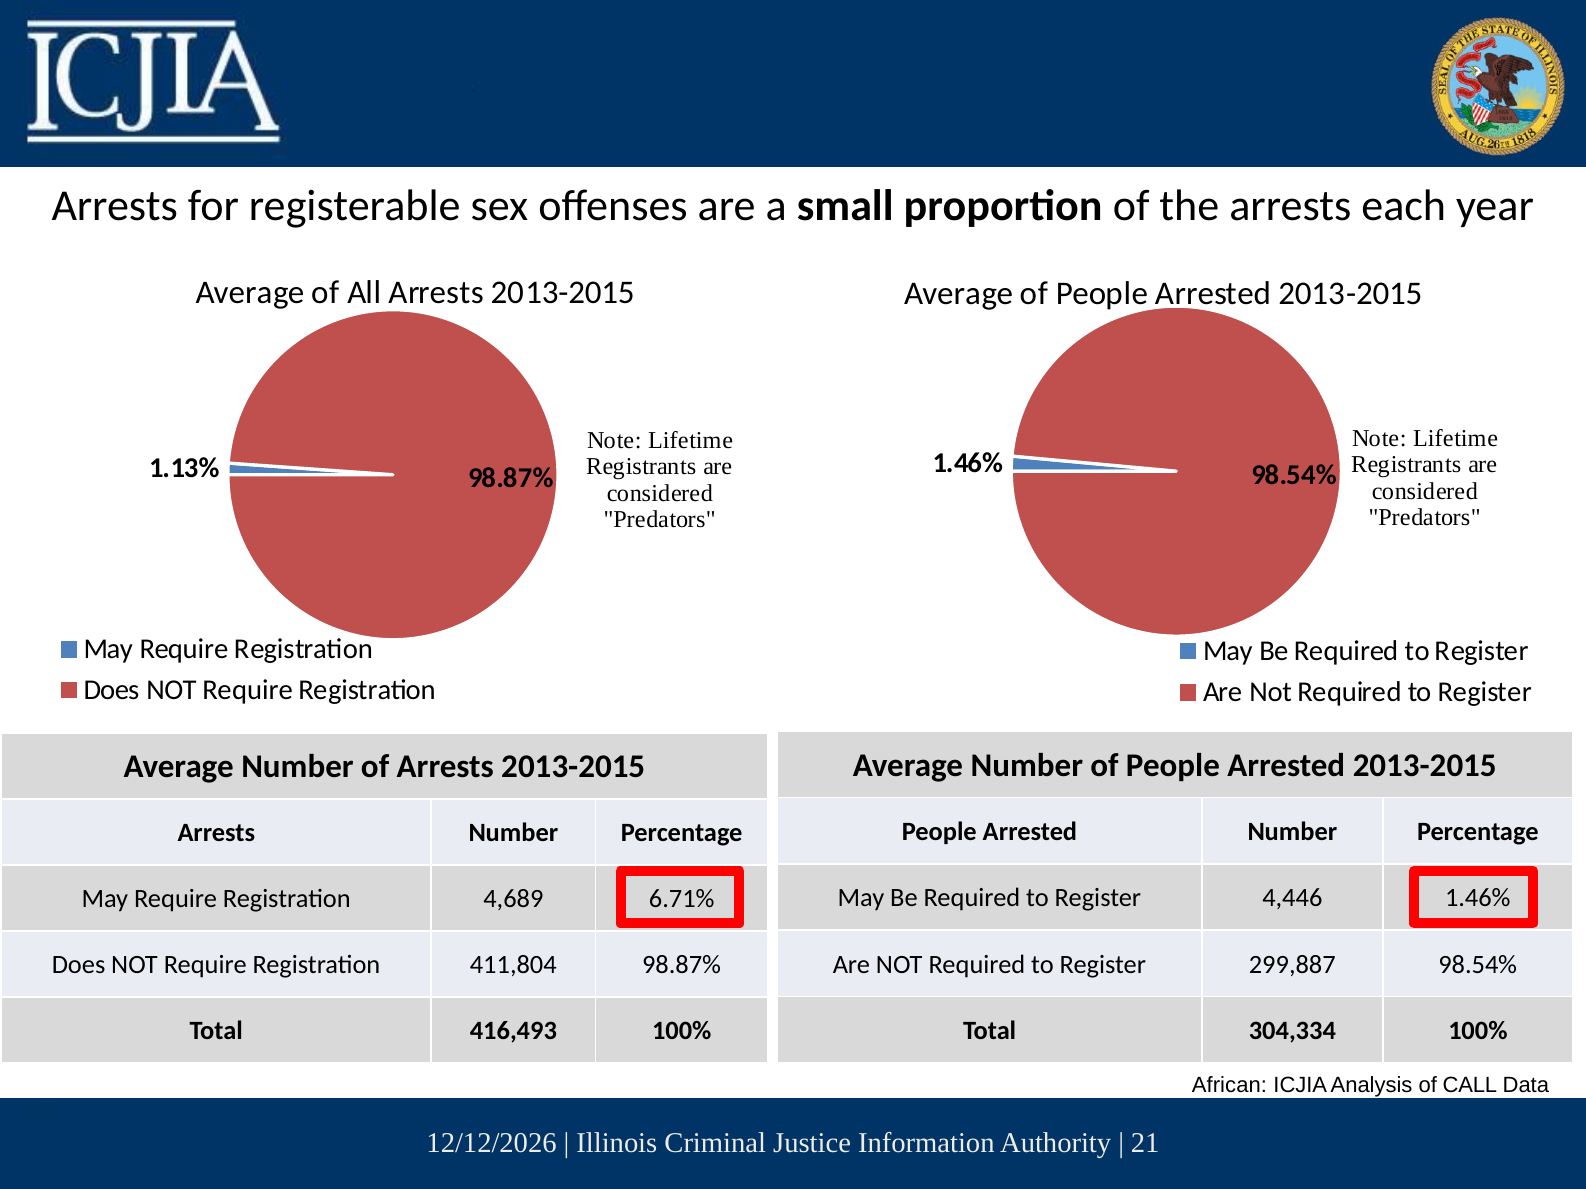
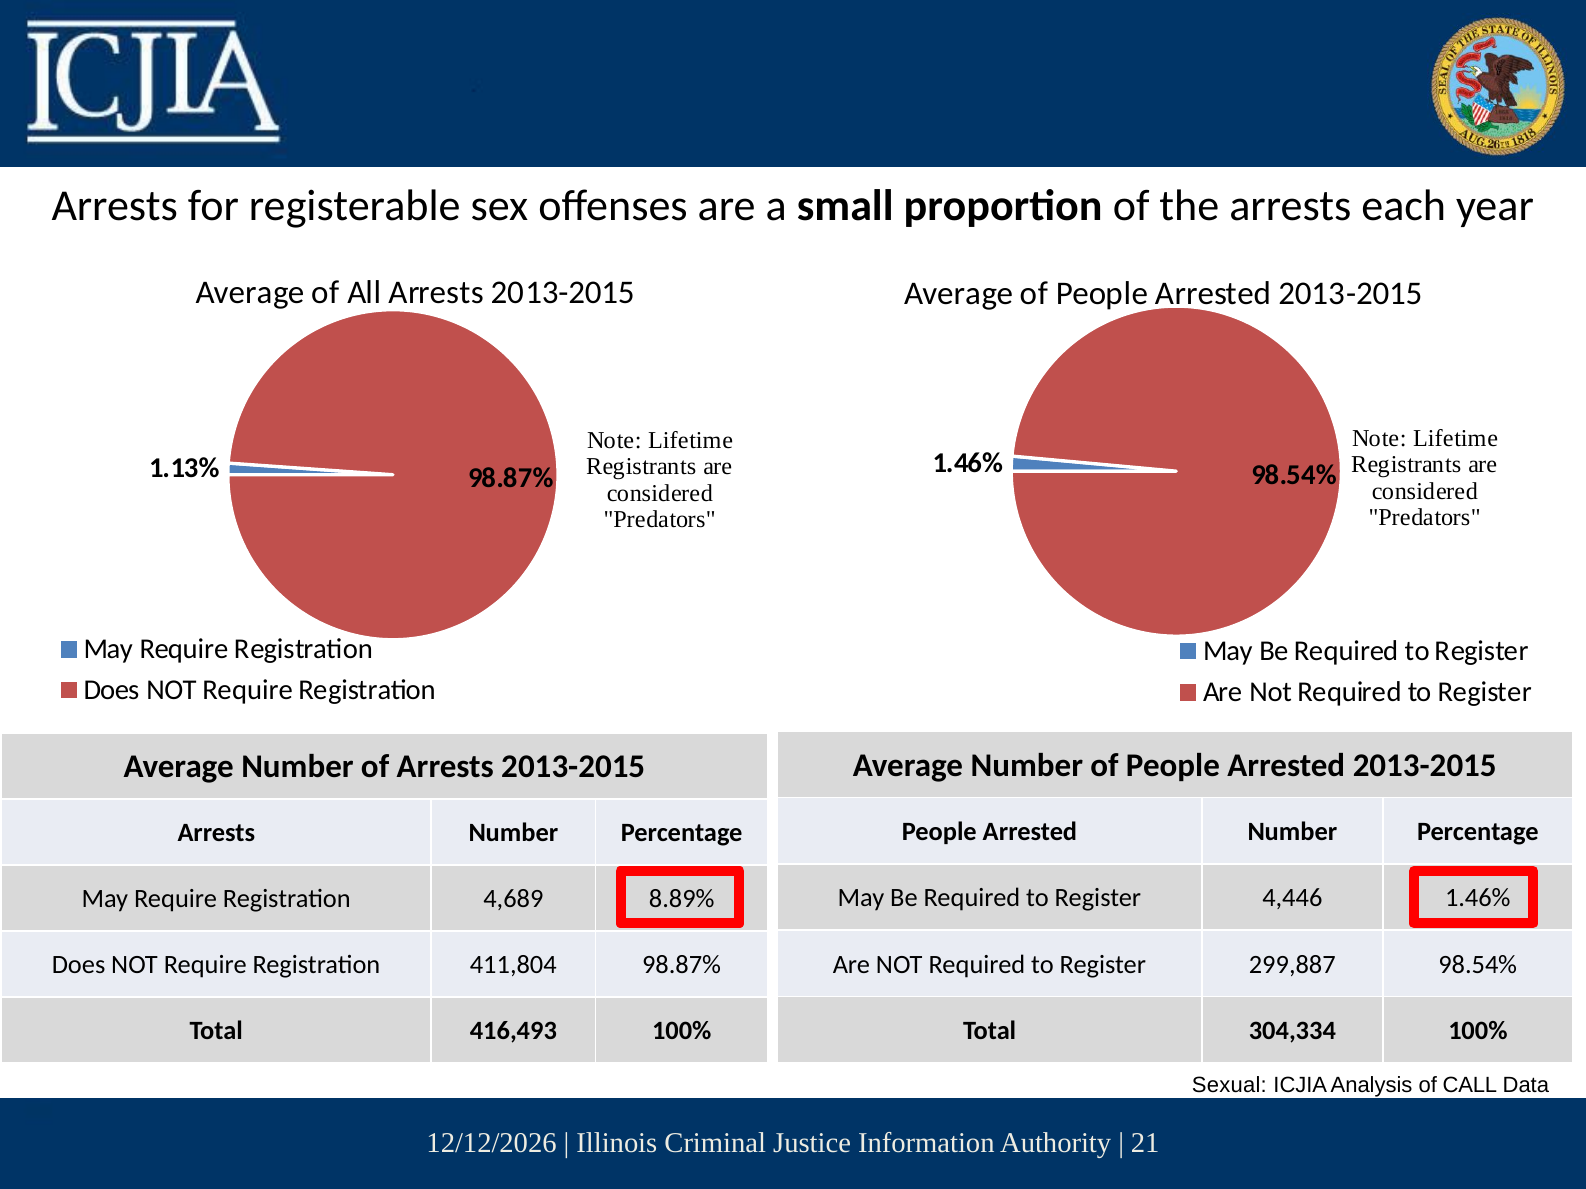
6.71%: 6.71% -> 8.89% (682, 899)
African: African -> Sexual (1229, 1086)
